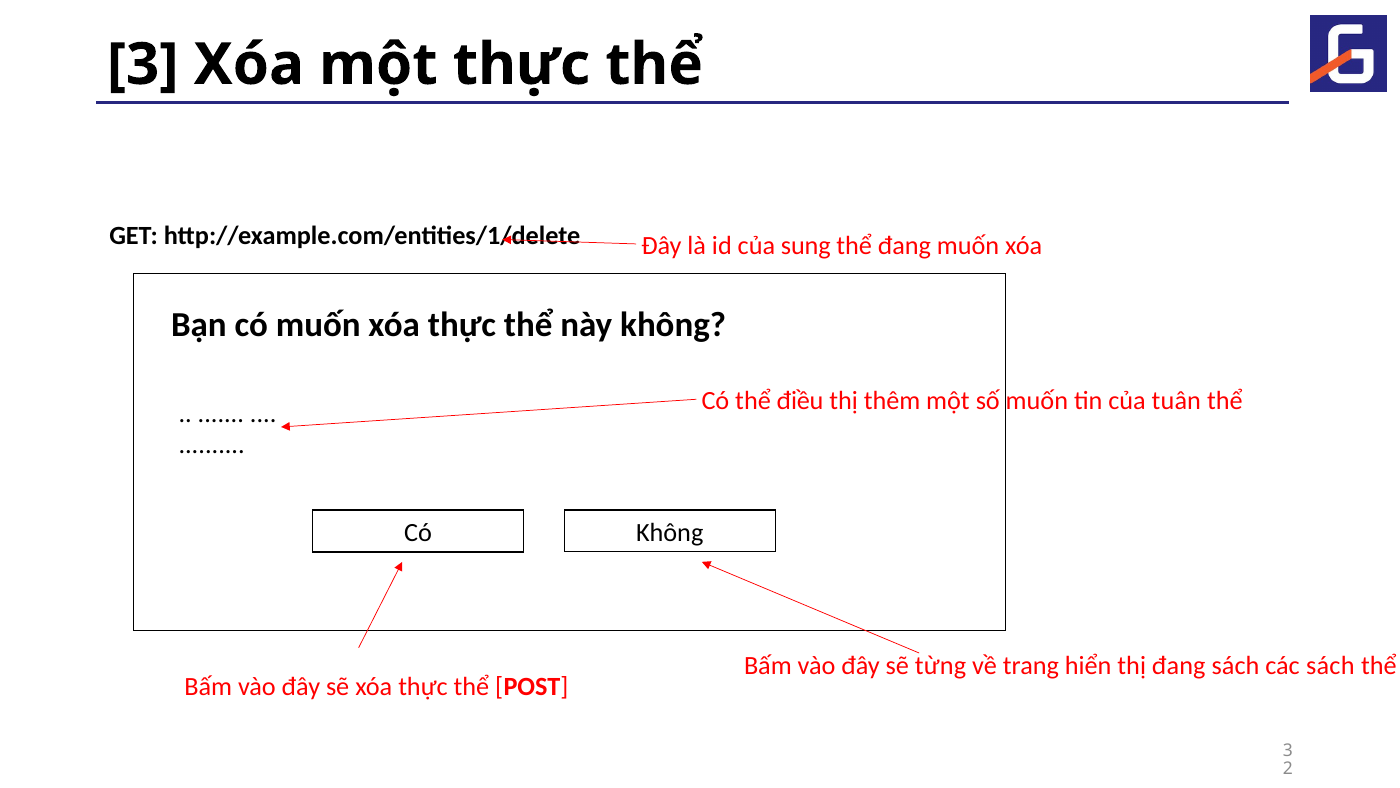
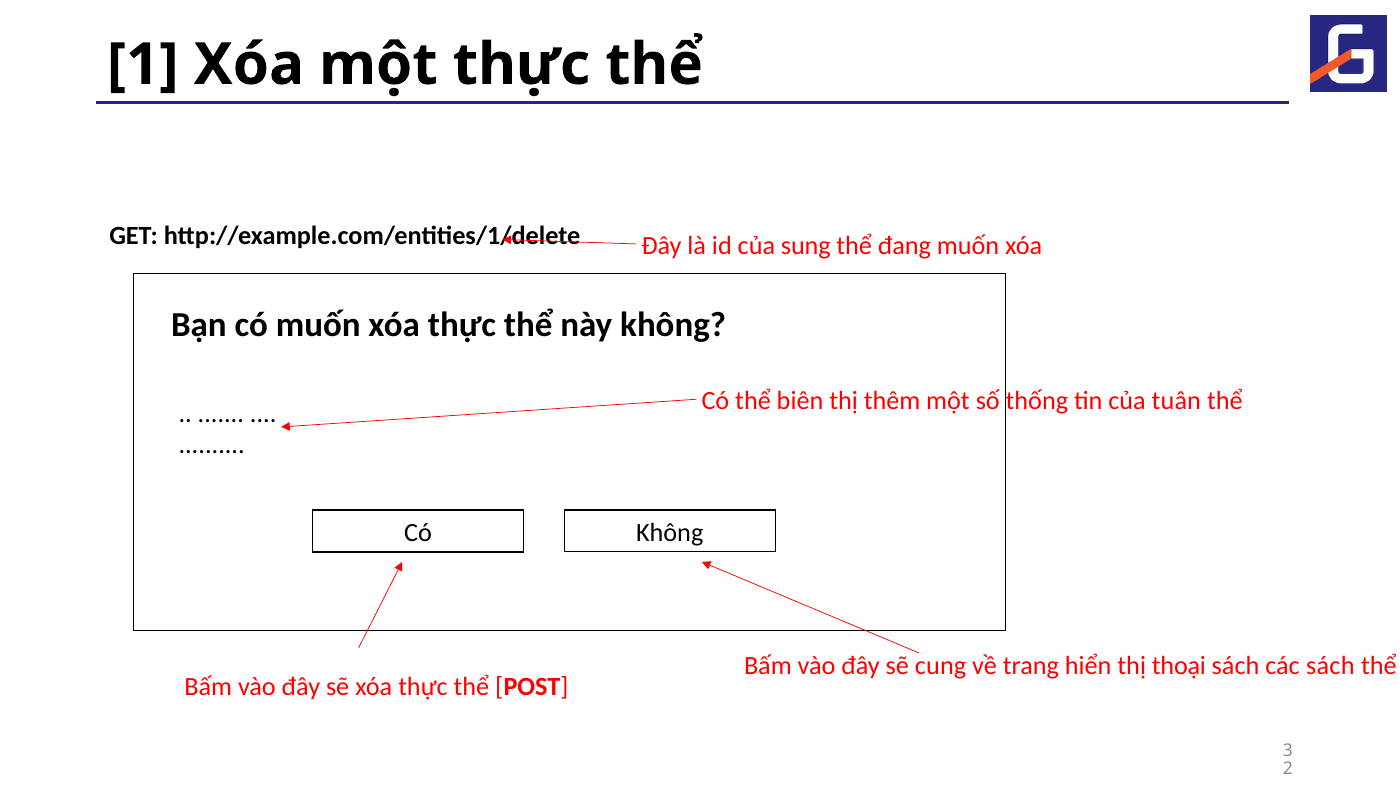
3: 3 -> 1 (143, 65)
điều: điều -> biên (800, 401)
số muốn: muốn -> thống (1037, 401)
từng: từng -> cung (941, 665)
thị đang: đang -> thoại (1179, 665)
